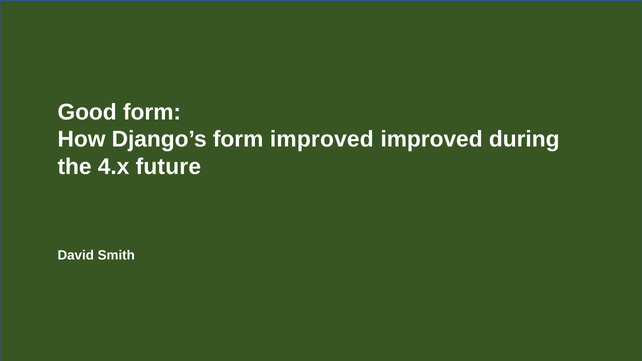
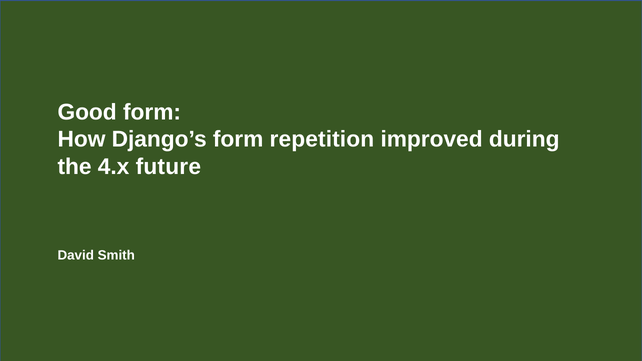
form improved: improved -> repetition (322, 140)
